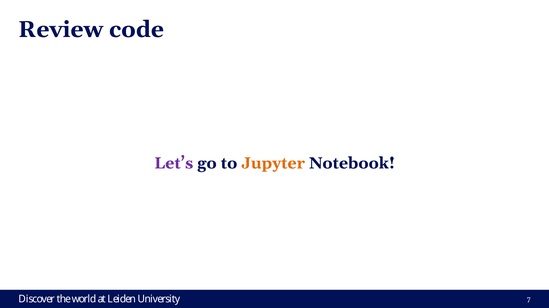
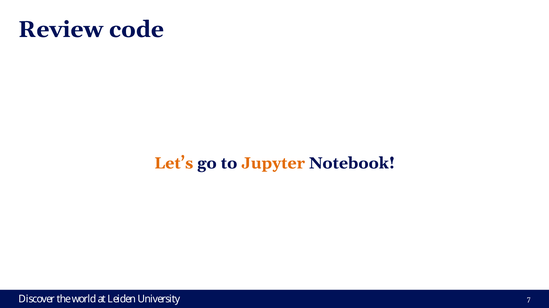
Let’s colour: purple -> orange (174, 163)
